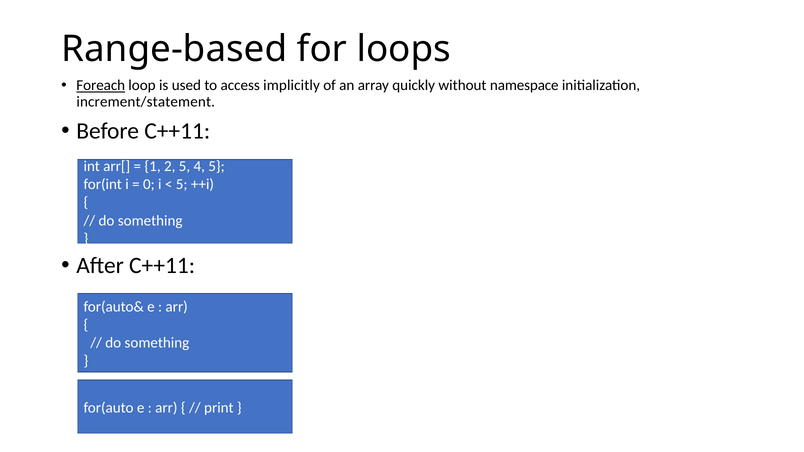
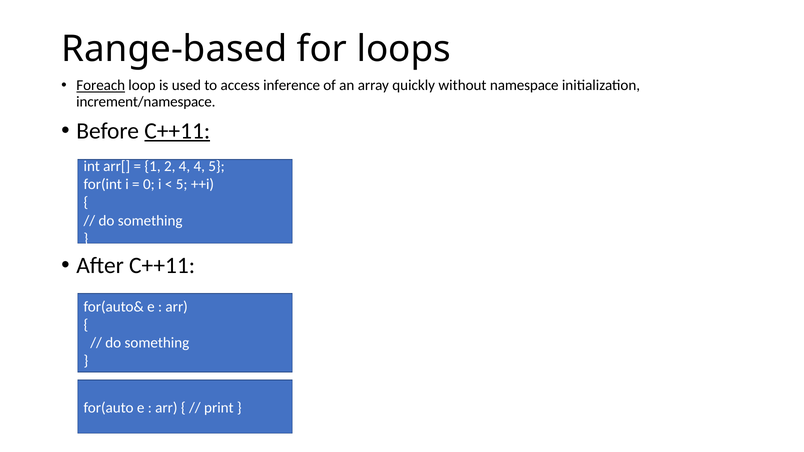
implicitly: implicitly -> inference (292, 85)
increment/statement: increment/statement -> increment/namespace (146, 102)
C++11 underline: none -> present (177, 131)
2 5: 5 -> 4 (184, 166)
